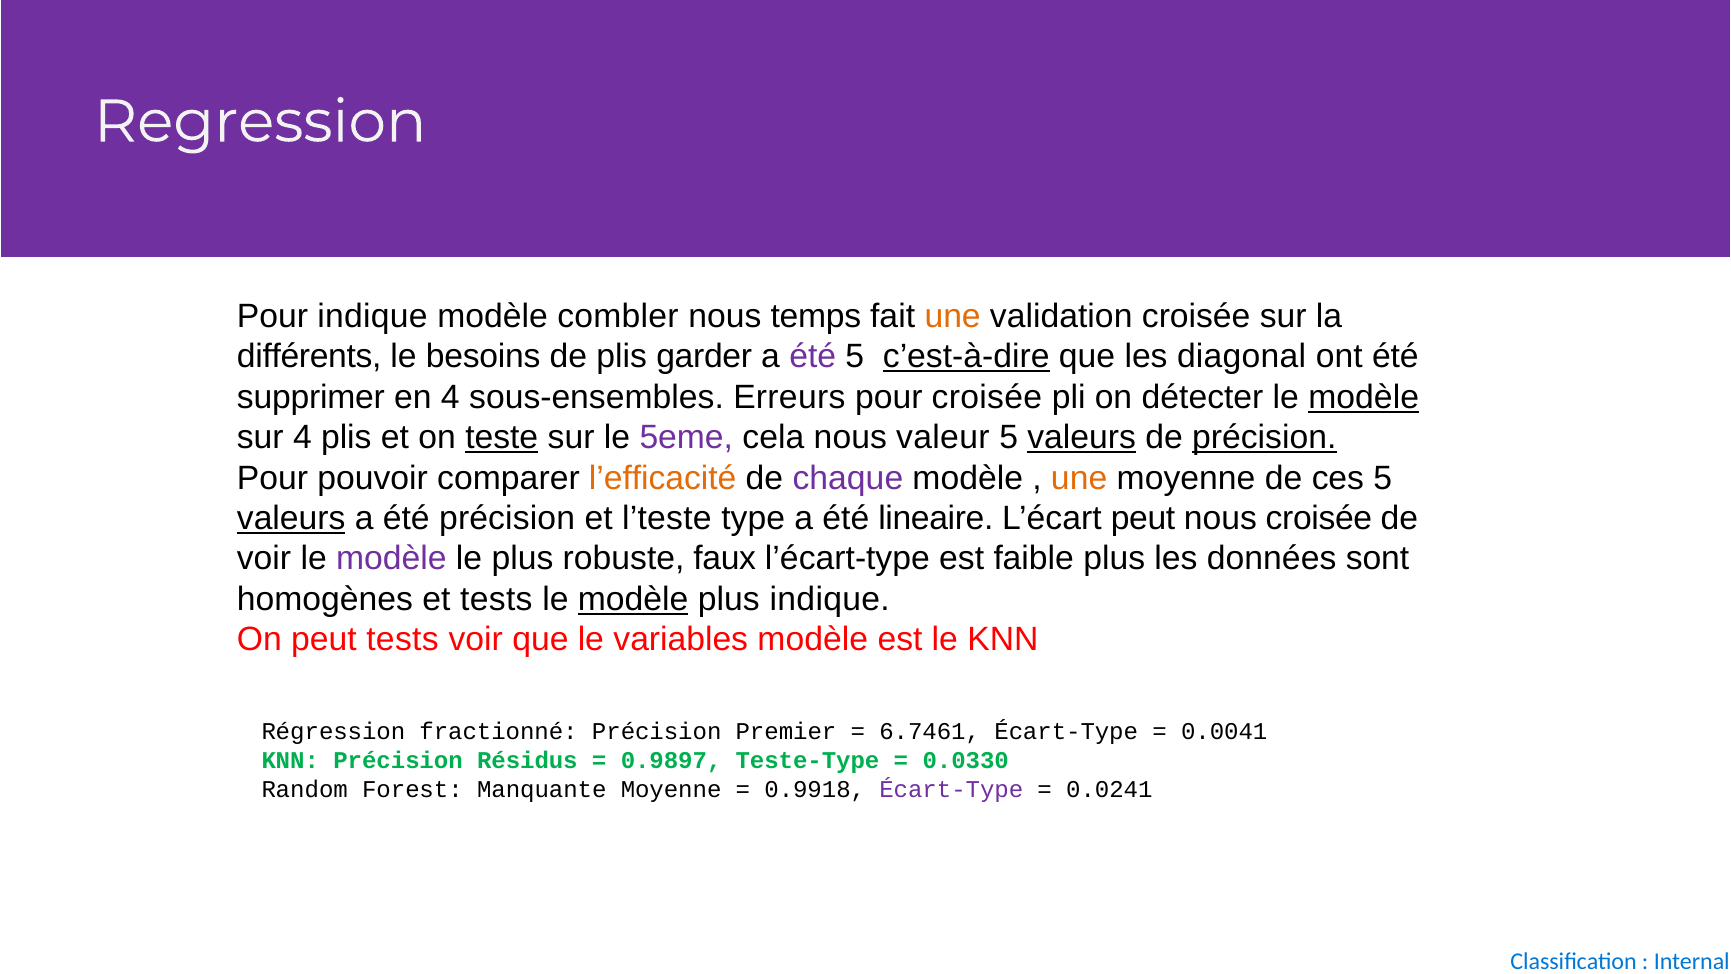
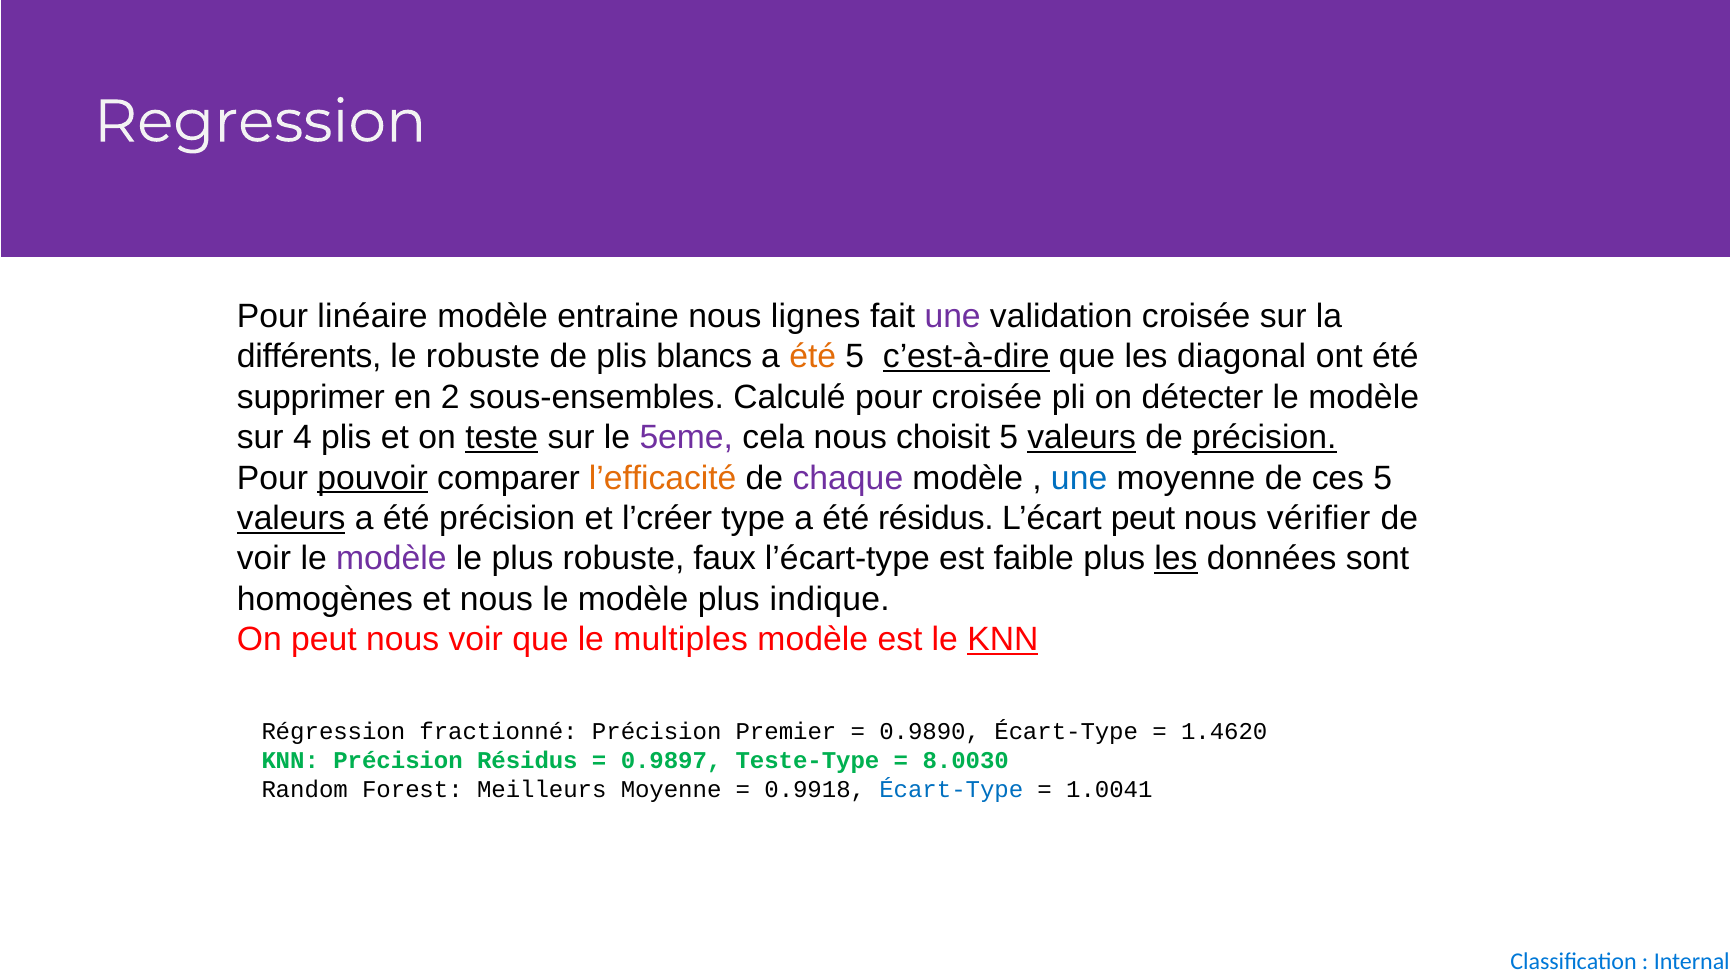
Pour indique: indique -> linéaire (373, 316)
combler: combler -> entraine (618, 316)
temps: temps -> lignes (816, 316)
une colour: orange -> purple (953, 316)
le besoins: besoins -> robuste (483, 357)
garder: garder -> blancs (704, 357)
été colour: purple -> orange (813, 357)
en 4: 4 -> 2 (450, 397)
Erreurs: Erreurs -> Calculé (789, 397)
modèle underline: present -> none (1364, 397)
valeur: valeur -> choisit (943, 437)
pouvoir underline: none -> present (373, 478)
une colour: orange -> blue (1079, 478)
l’teste: l’teste -> l’créer (667, 518)
été lineaire: lineaire -> résidus (936, 518)
nous croisée: croisée -> vérifier (1319, 518)
les underline: none -> present (1176, 559)
et tests: tests -> nous (496, 599)
modèle underline: present -> none (633, 599)
On peut tests: tests -> nous (403, 639)
variables: variables -> multiples (681, 639)
KNN underline: none -> present (1003, 639)
6.7461: 6.7461 -> 0.9890 (930, 732)
0.0041: 0.0041 -> 1.4620 (1224, 732)
0.0330: 0.0330 -> 8.0030 (966, 761)
Manquante: Manquante -> Meilleurs (542, 790)
Écart-Type colour: purple -> blue (951, 790)
0.0241: 0.0241 -> 1.0041 (1109, 790)
